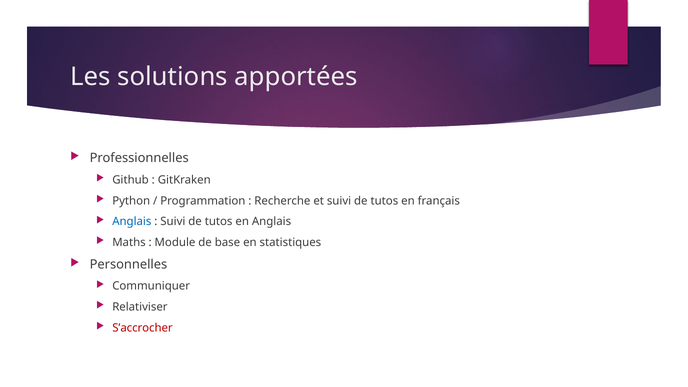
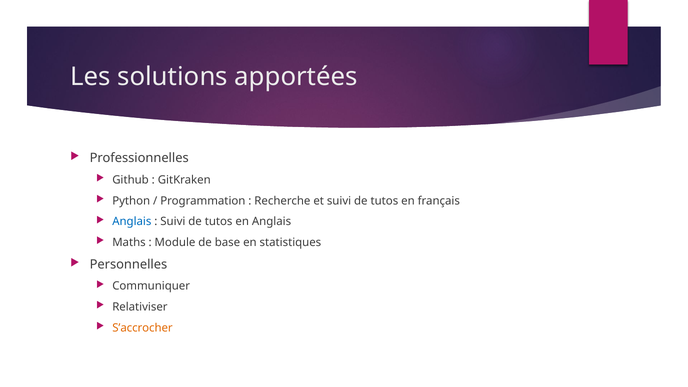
S’accrocher colour: red -> orange (142, 328)
